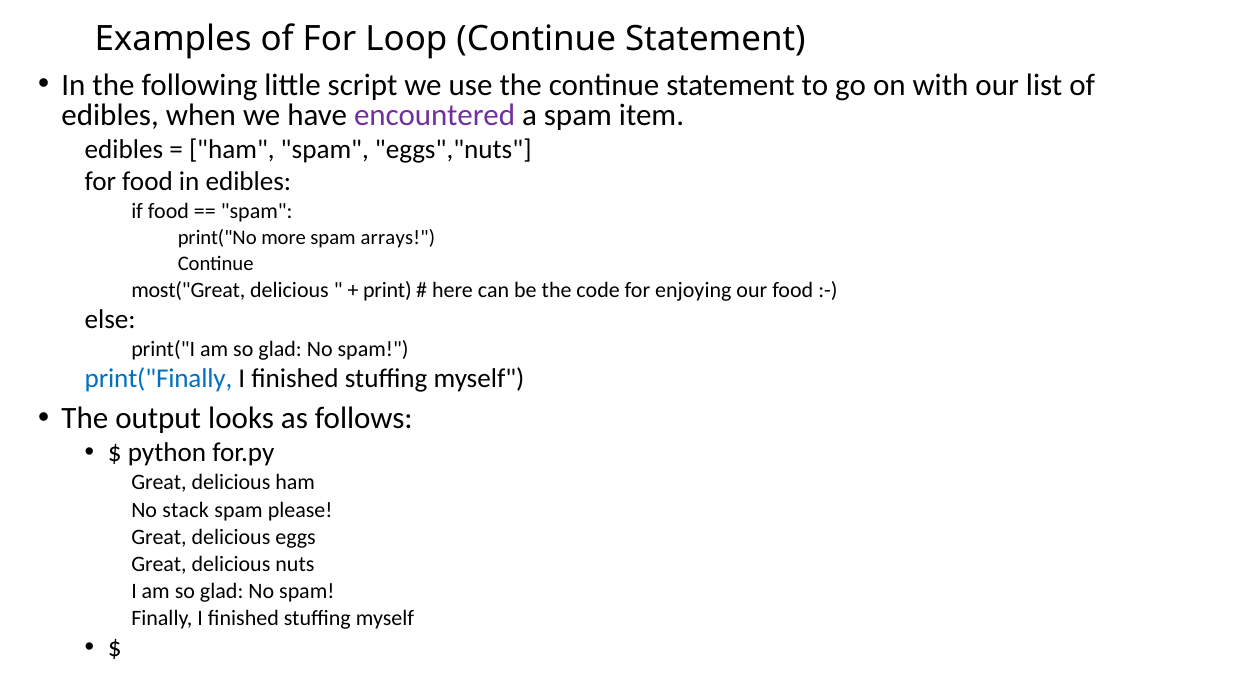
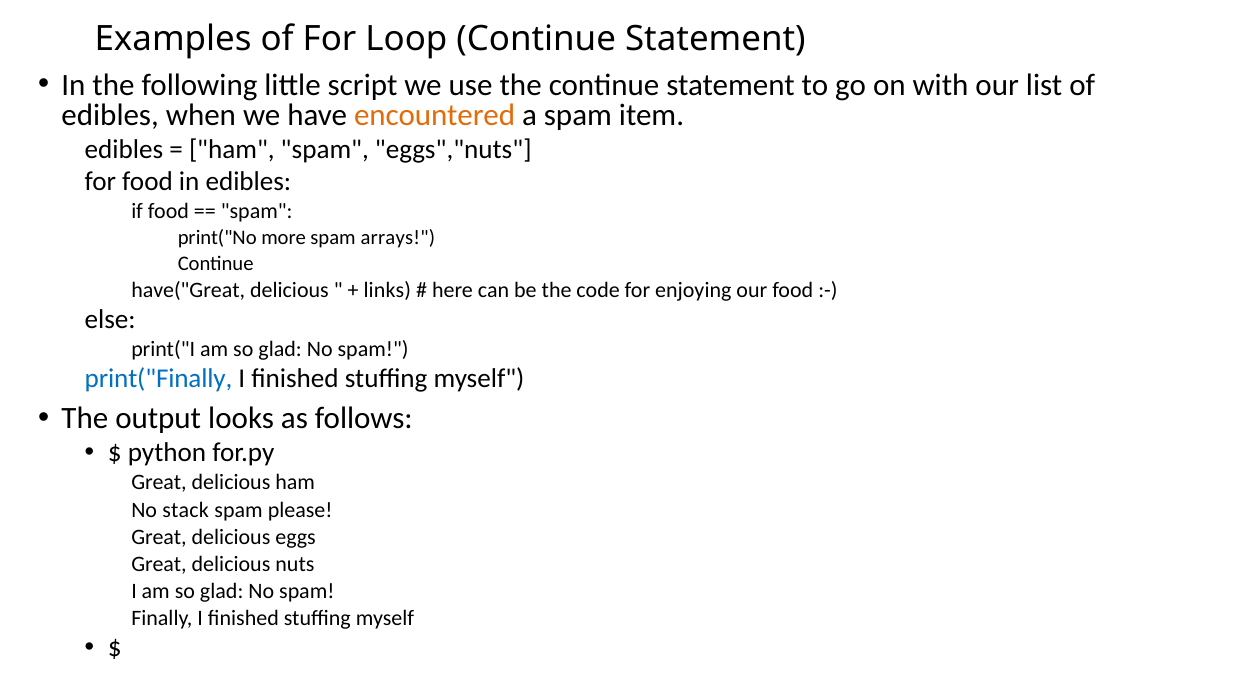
encountered colour: purple -> orange (435, 115)
most("Great: most("Great -> have("Great (188, 290)
print: print -> links (387, 290)
